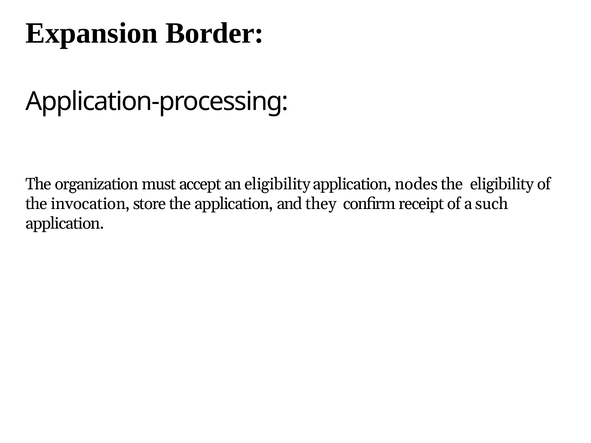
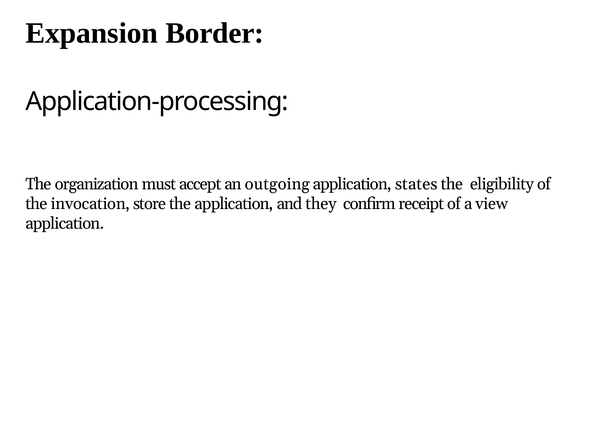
an eligibility: eligibility -> outgoing (277, 184)
nodes: nodes -> states (416, 184)
such: such -> view (492, 204)
